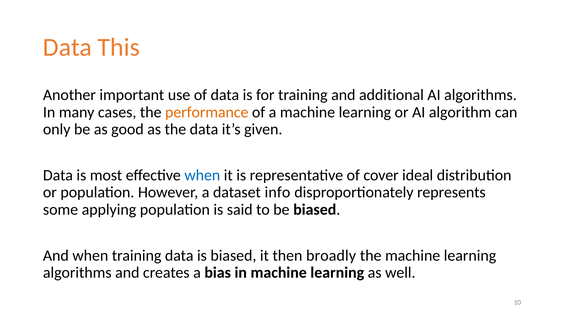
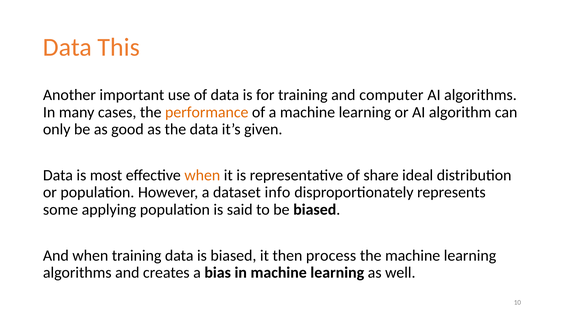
additional: additional -> computer (391, 95)
when colour: blue -> orange (202, 175)
cover: cover -> share (381, 175)
broadly: broadly -> process (331, 256)
